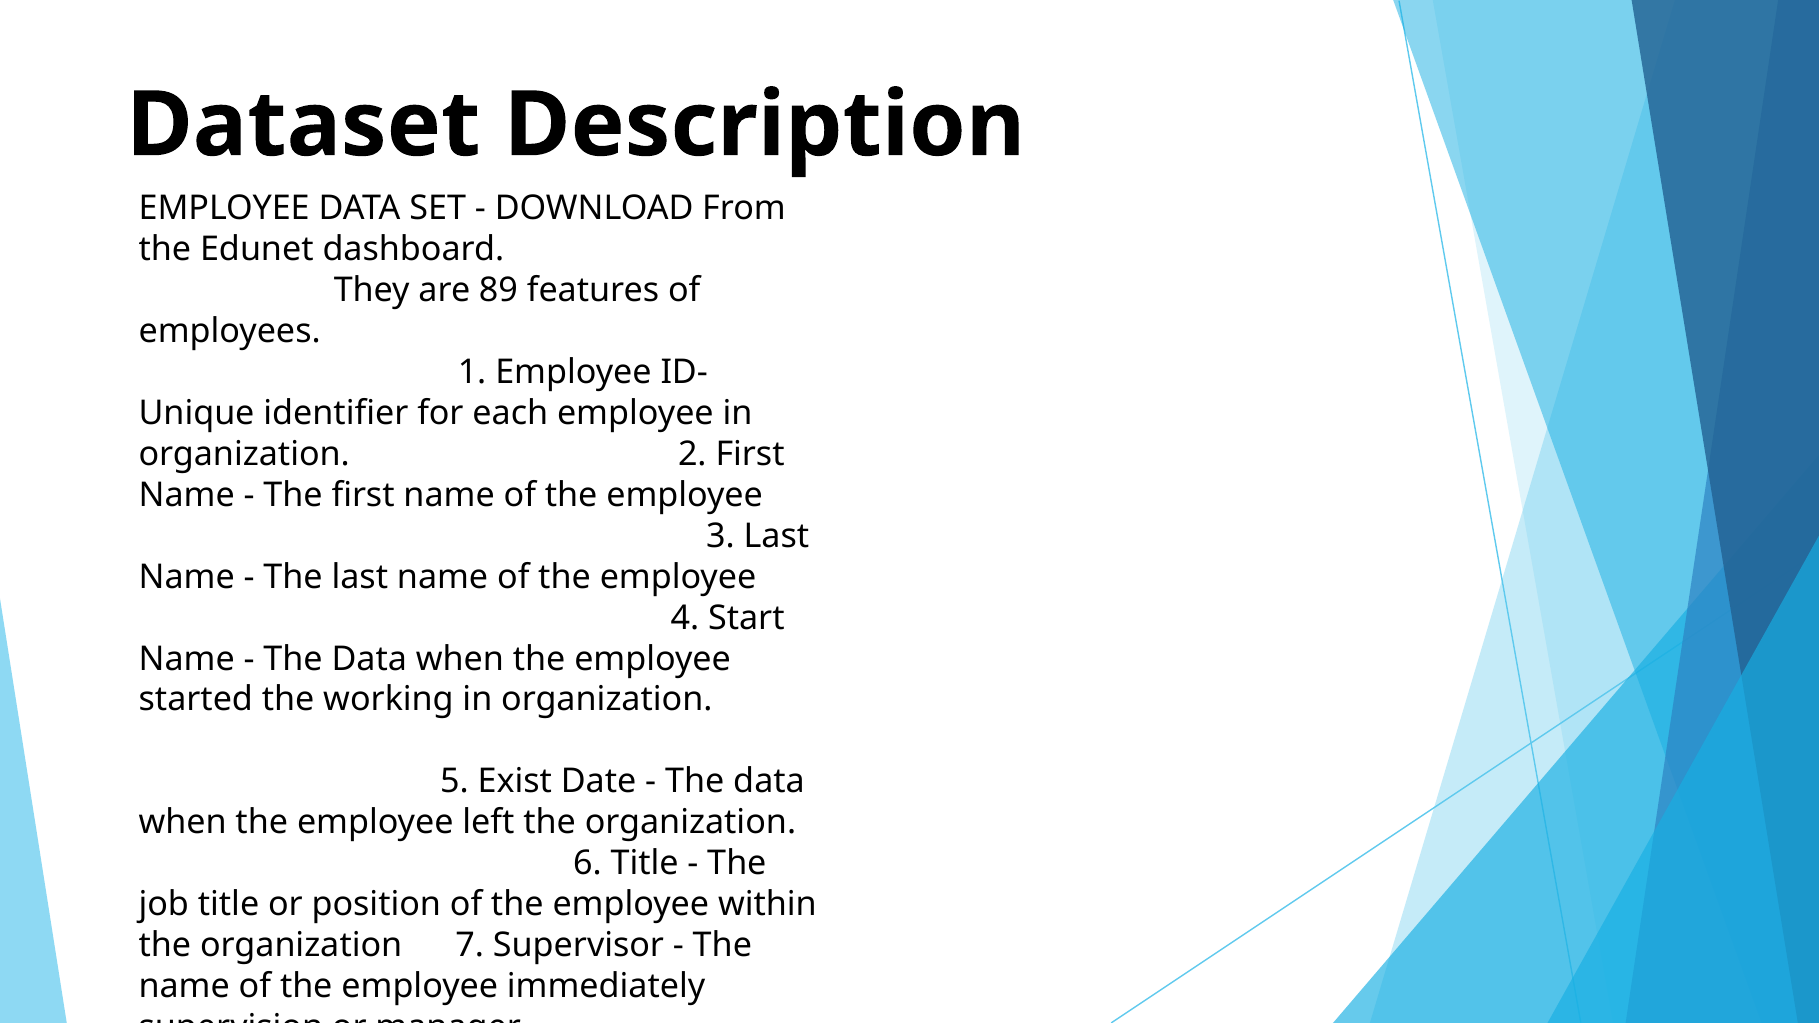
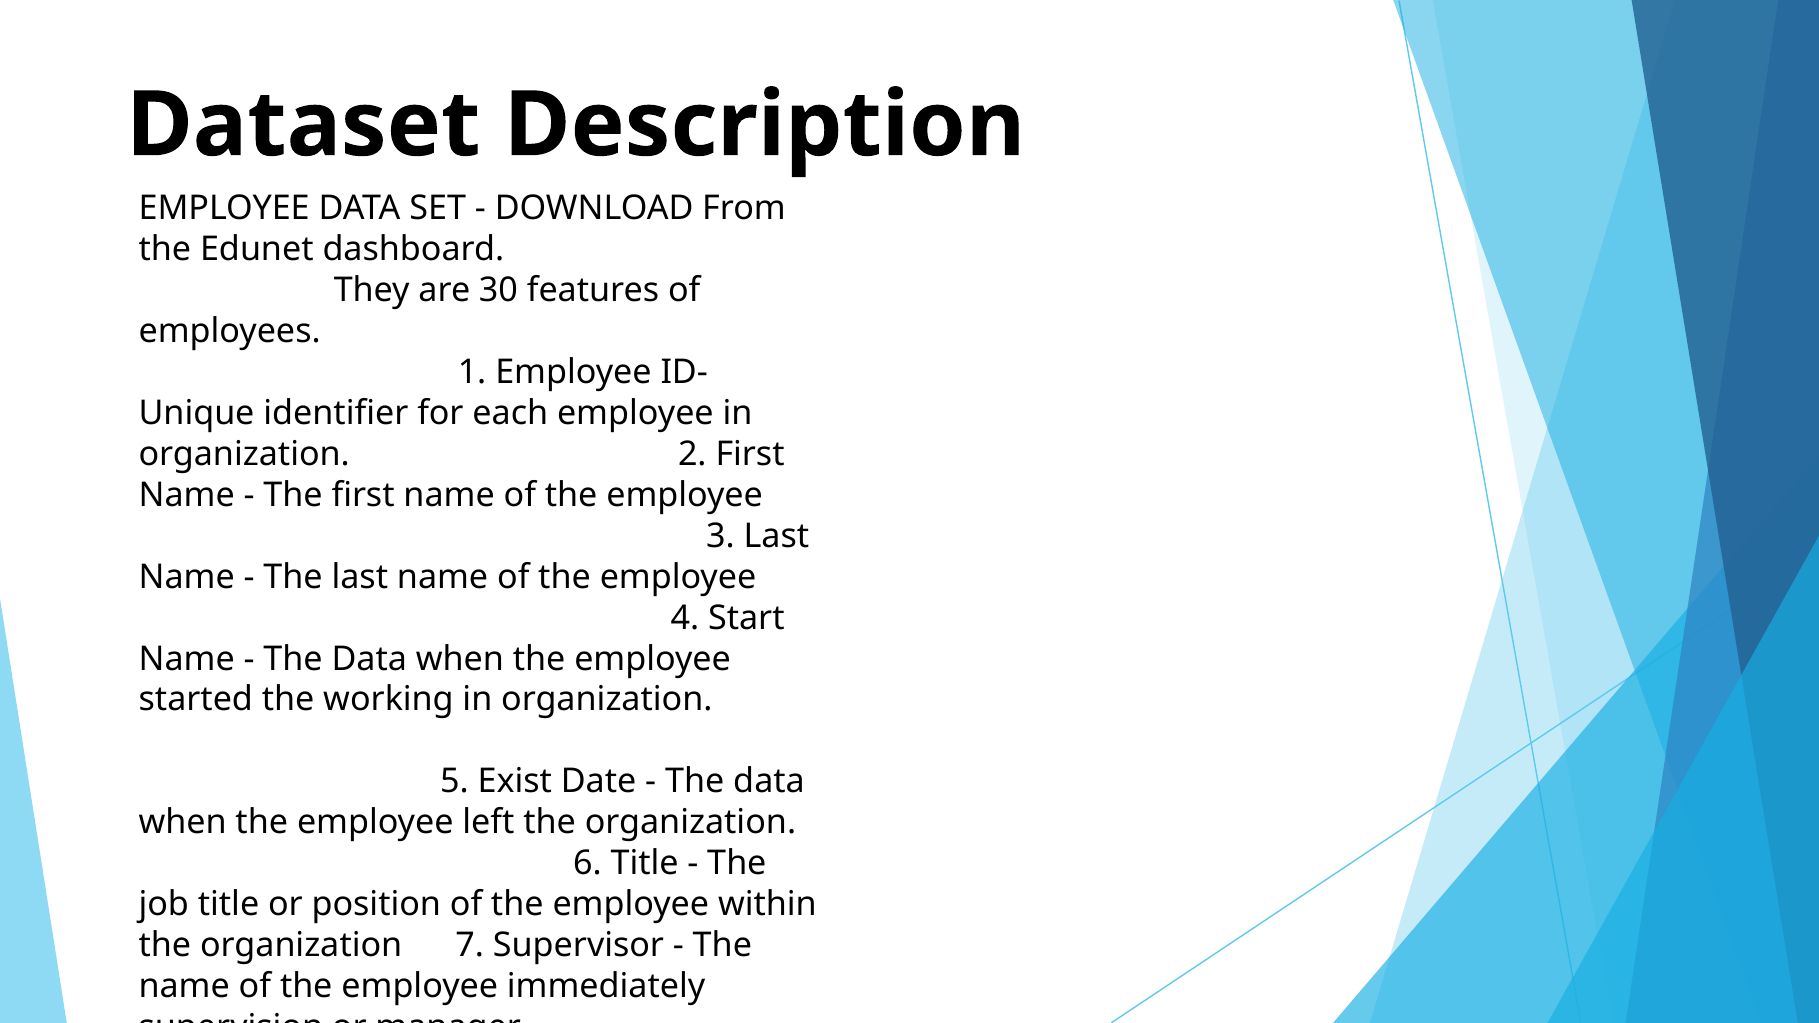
89: 89 -> 30 (498, 291)
